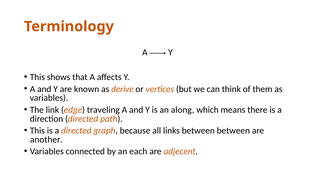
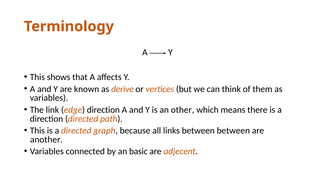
edge traveling: traveling -> direction (103, 110)
along: along -> other (183, 110)
each: each -> basic (138, 152)
